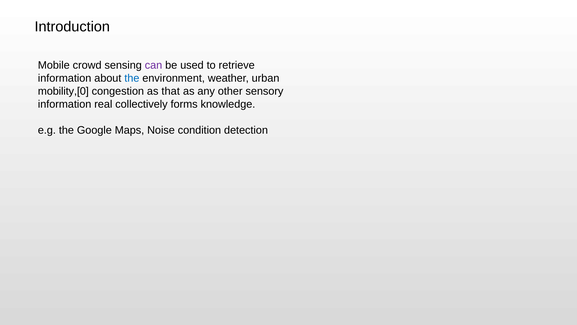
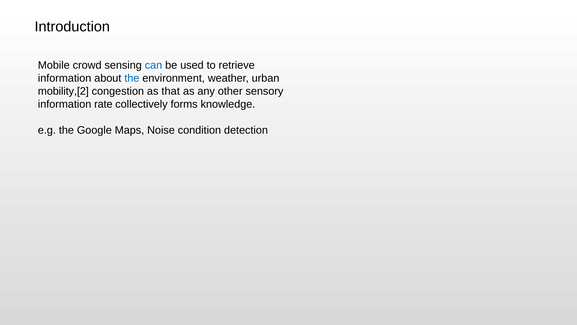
can colour: purple -> blue (154, 65)
mobility,[0: mobility,[0 -> mobility,[2 (63, 91)
real: real -> rate (103, 104)
